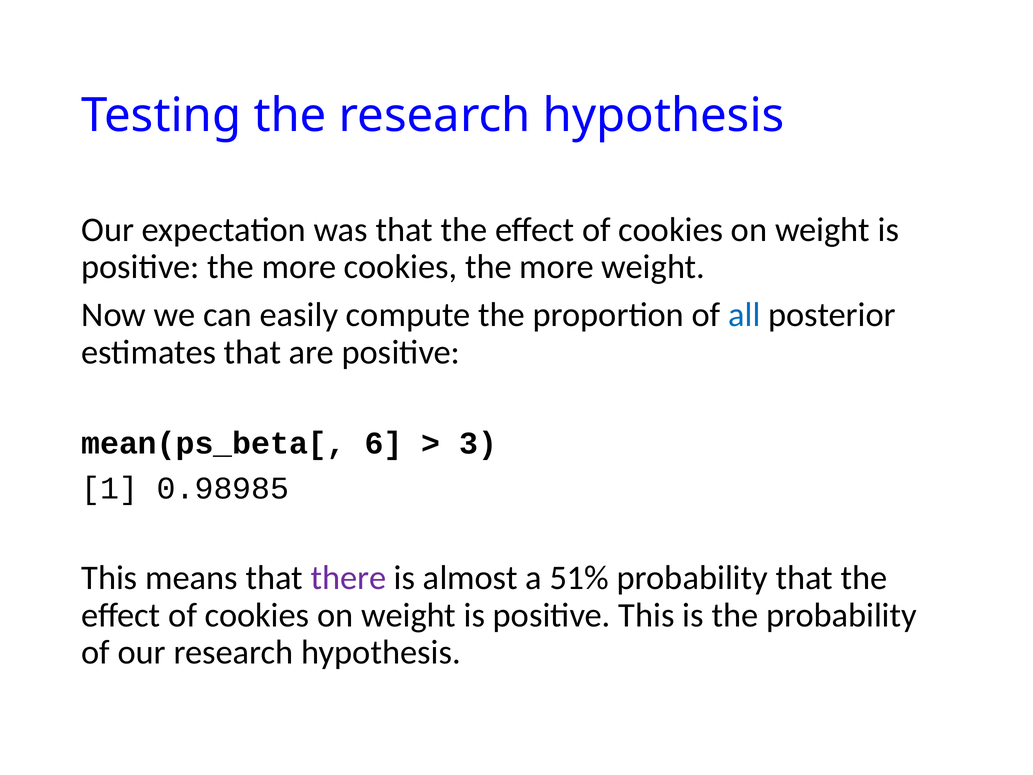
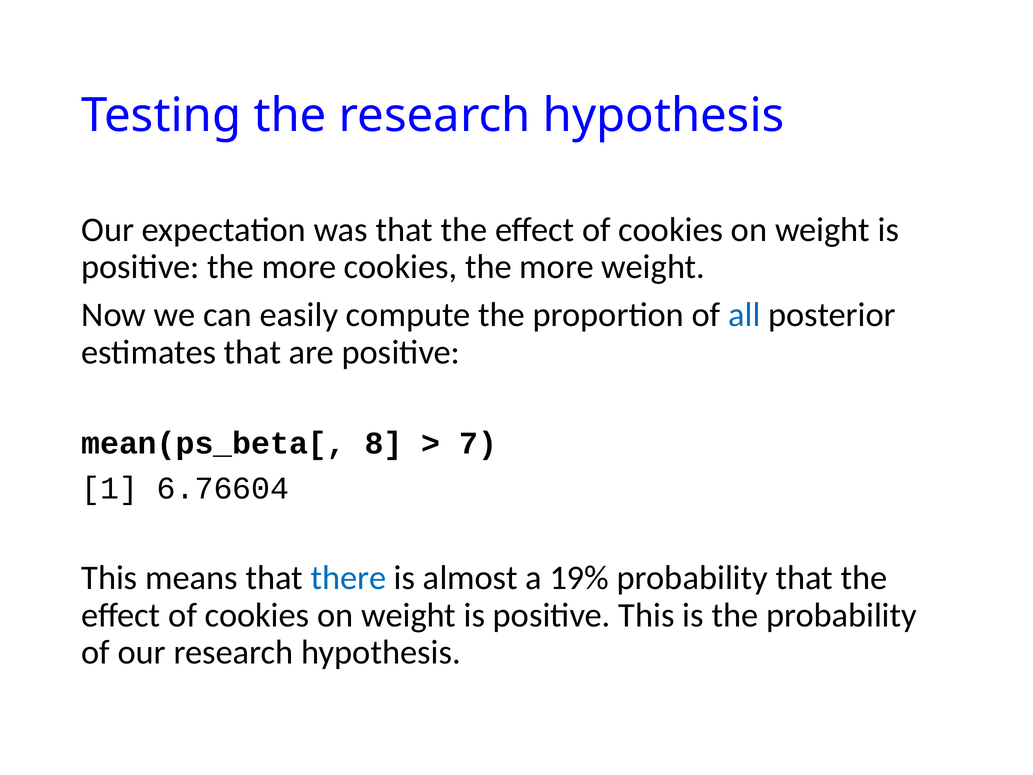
6: 6 -> 8 (384, 443)
3: 3 -> 7 (478, 443)
0.98985: 0.98985 -> 6.76604 (223, 488)
there colour: purple -> blue (348, 578)
51%: 51% -> 19% (579, 578)
